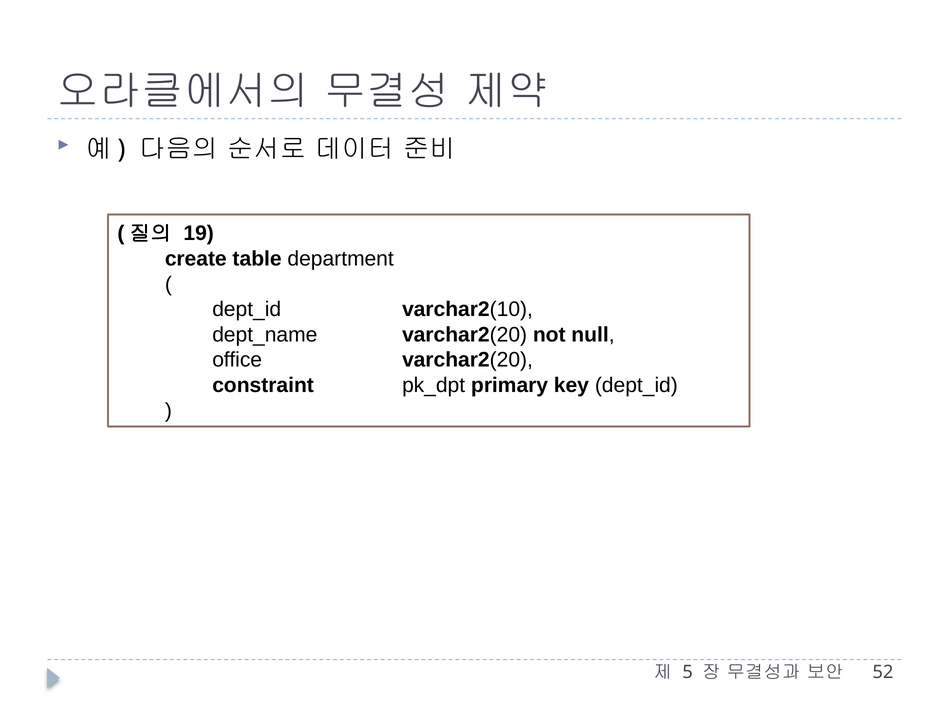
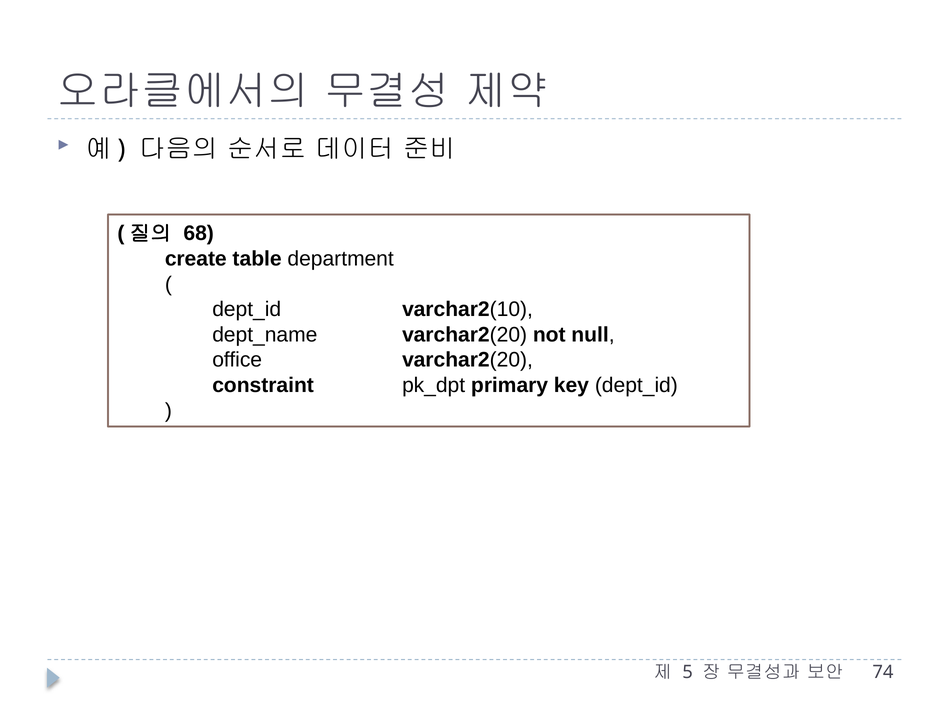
19: 19 -> 68 (199, 233)
52: 52 -> 74 (883, 672)
